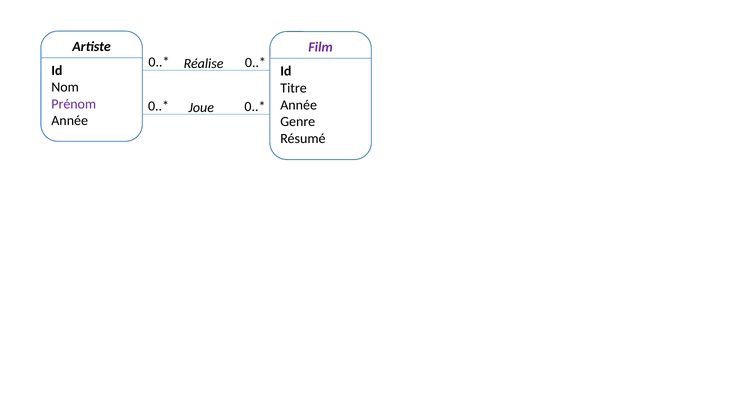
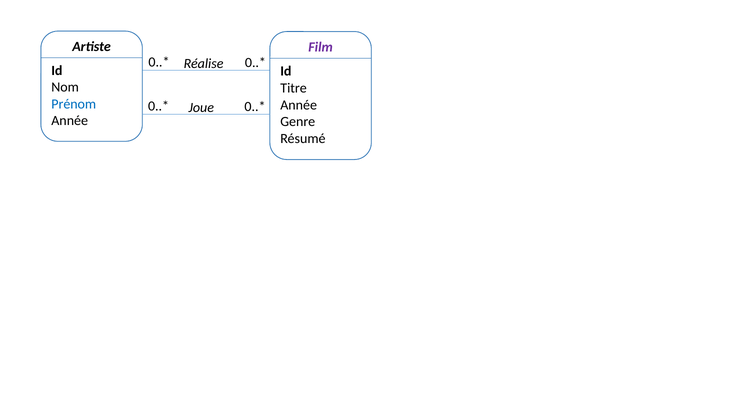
Prénom colour: purple -> blue (74, 104)
